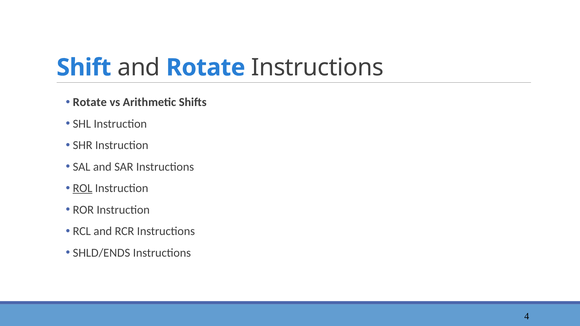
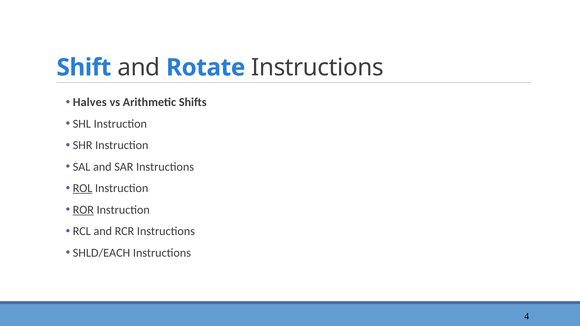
Rotate: Rotate -> Halves (90, 102)
ROR underline: none -> present (83, 210)
SHLD/ENDS: SHLD/ENDS -> SHLD/EACH (101, 253)
